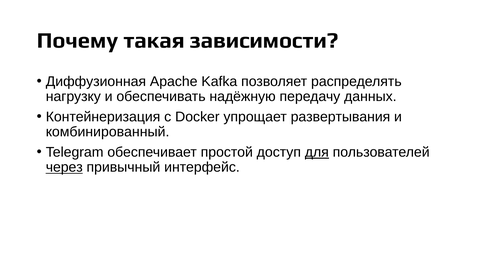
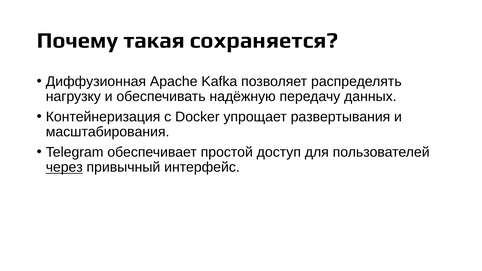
зависимости: зависимости -> сохраняется (264, 41)
комбинированный: комбинированный -> масштабирования (108, 132)
для underline: present -> none (317, 152)
